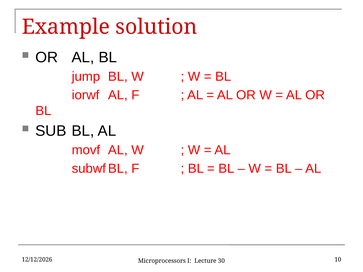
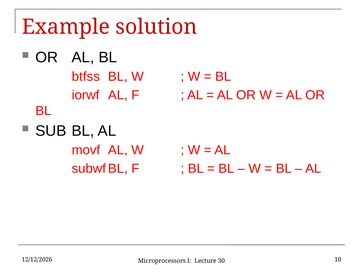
jump: jump -> btfss (86, 77)
